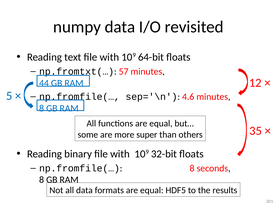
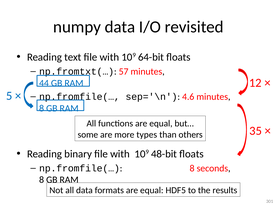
super: super -> types (147, 134)
32-bit: 32-bit -> 48-bit (164, 154)
